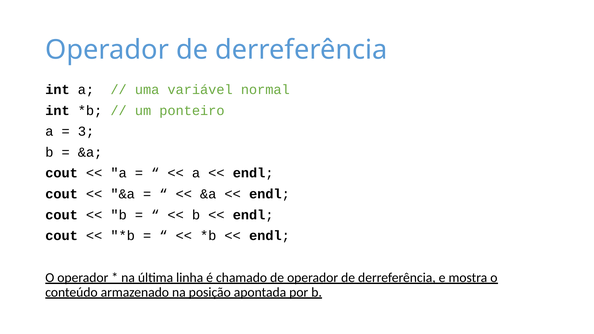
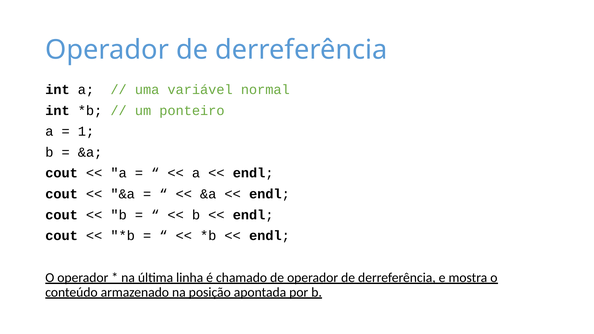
3: 3 -> 1 (86, 131)
